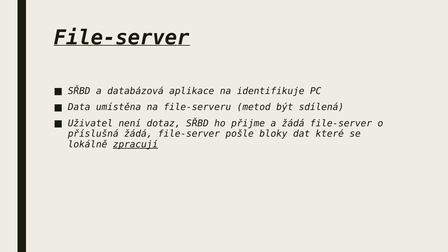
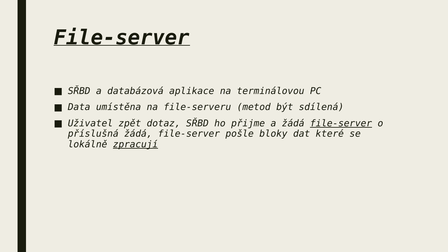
identifikuje: identifikuje -> terminálovou (271, 91)
není: není -> zpět (130, 123)
file-server underline: none -> present (341, 123)
